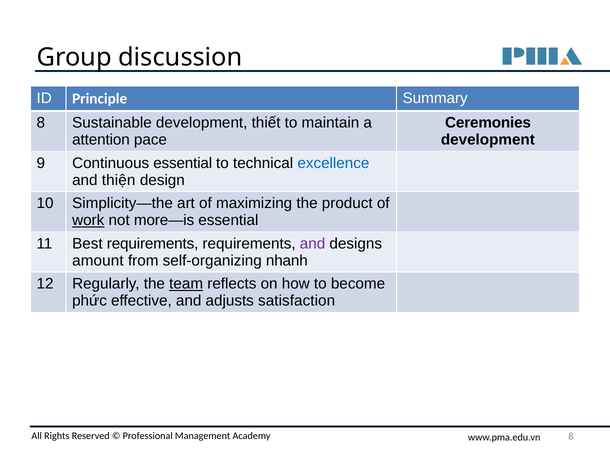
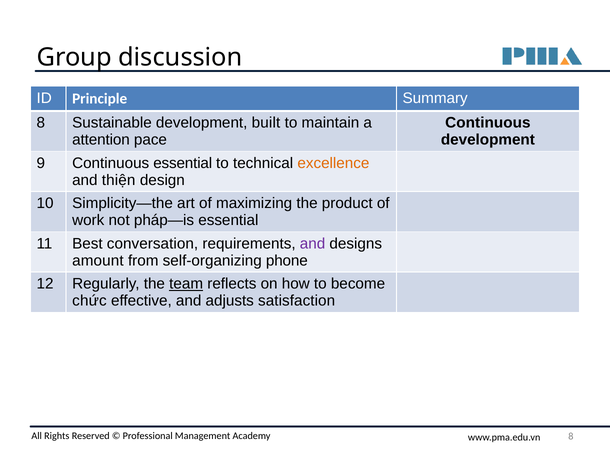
thiết: thiết -> built (266, 123)
Ceremonies: Ceremonies -> Continuous (488, 123)
excellence colour: blue -> orange (333, 163)
work underline: present -> none (88, 221)
more—is: more—is -> pháp—is (164, 221)
Best requirements: requirements -> conversation (153, 244)
nhanh: nhanh -> phone (287, 261)
phức: phức -> chức (89, 301)
